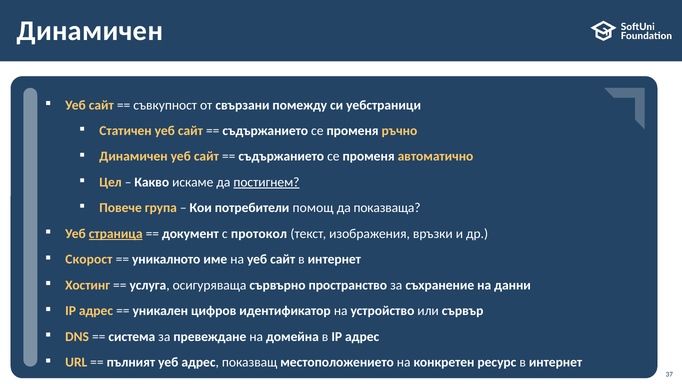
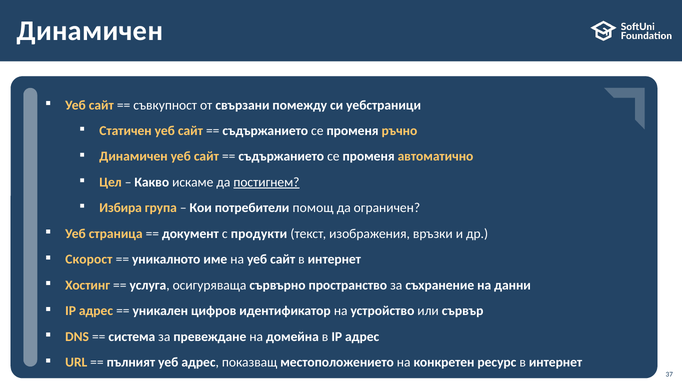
Повече: Повече -> Избира (121, 208)
показваща: показваща -> ограничен (387, 208)
страница underline: present -> none (116, 234)
протокол: протокол -> продукти (259, 234)
